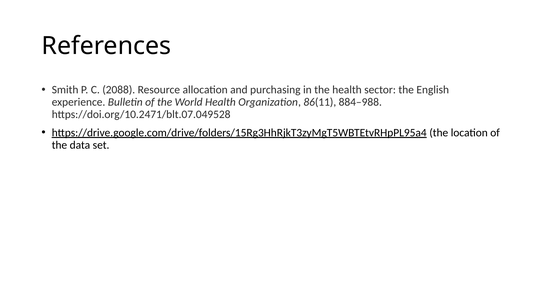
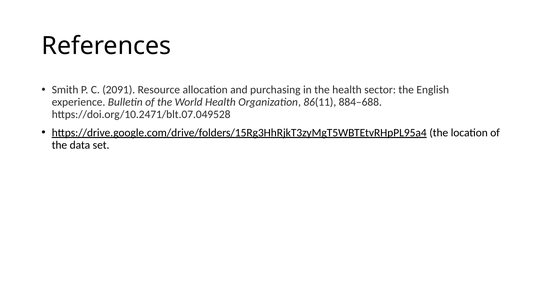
2088: 2088 -> 2091 (119, 90)
884–988: 884–988 -> 884–688 (360, 102)
